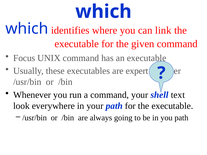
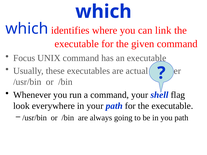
expert: expert -> actual (137, 71)
text: text -> flag (178, 95)
